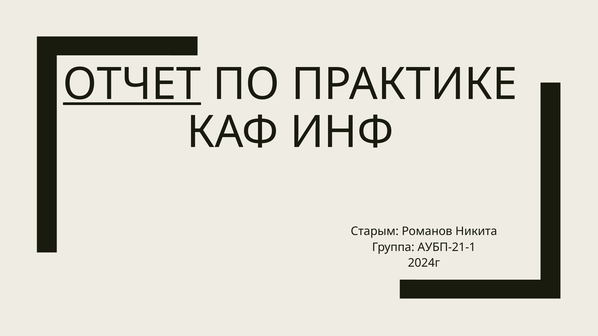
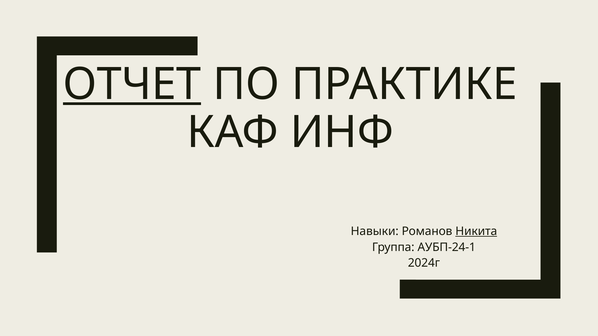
Старым: Старым -> Навыки (375, 232)
Никита underline: none -> present (476, 232)
АУБП-21-1: АУБП-21-1 -> АУБП-24-1 (447, 247)
